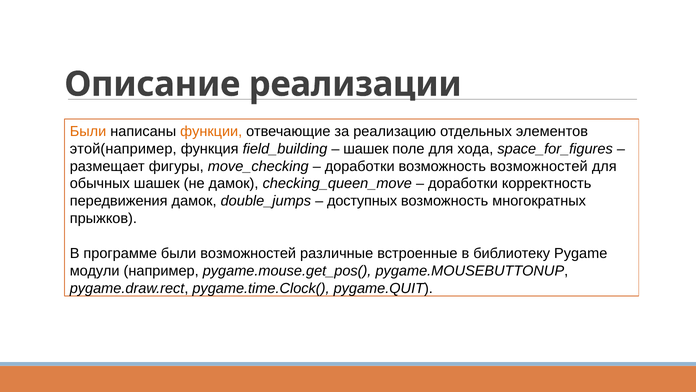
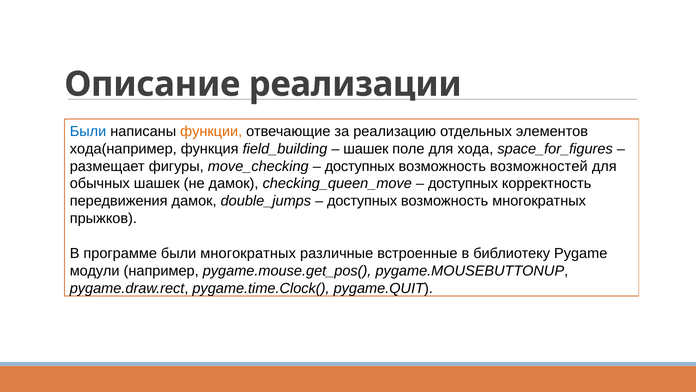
Были colour: orange -> blue (88, 131)
этой(например: этой(например -> хода(например (123, 149)
доработки: доработки -> доступных (360, 166)
доработки: доработки -> доступных (463, 183)
были возможностей: возможностей -> многократных (248, 253)
